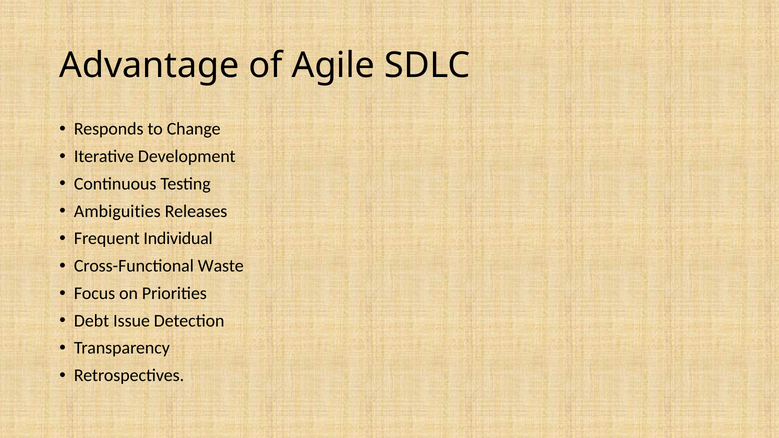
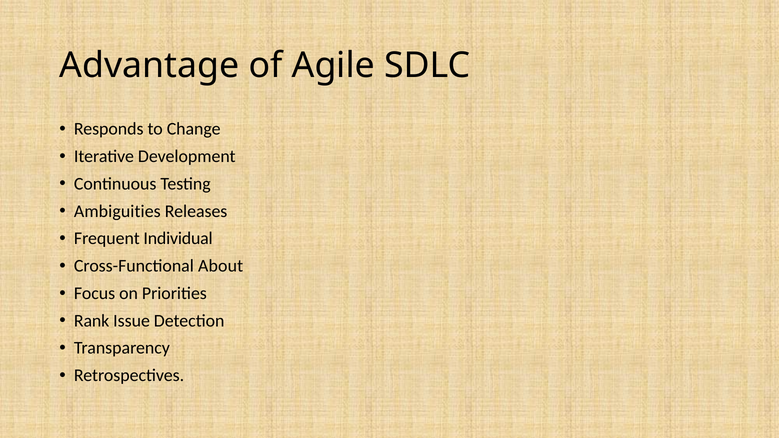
Waste: Waste -> About (221, 266)
Debt: Debt -> Rank (92, 321)
